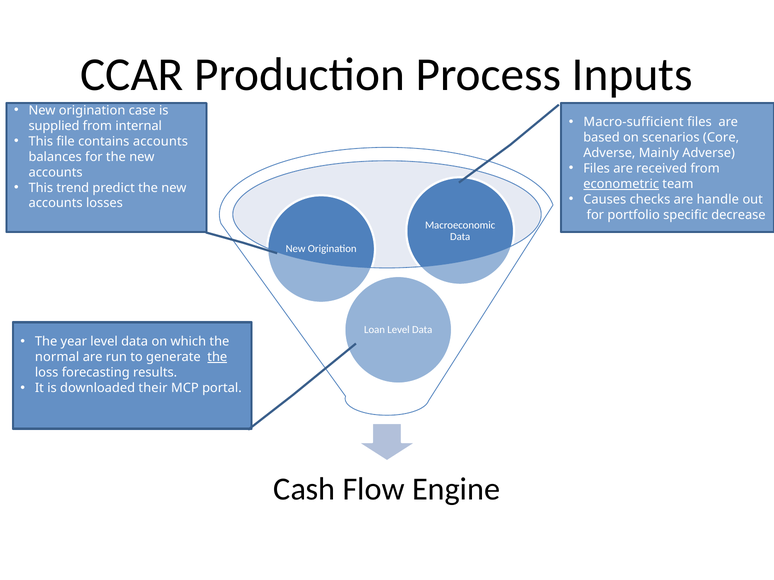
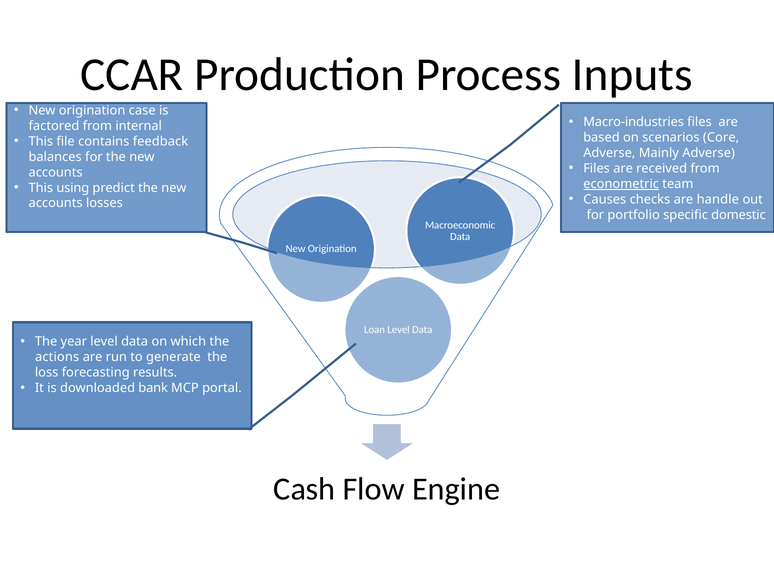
Macro-sufficient: Macro-sufficient -> Macro-industries (634, 122)
supplied: supplied -> factored (54, 126)
contains accounts: accounts -> feedback (160, 141)
trend: trend -> using (73, 188)
decrease: decrease -> domestic (738, 215)
normal: normal -> actions (57, 357)
the underline: present -> none (217, 357)
their: their -> bank (153, 388)
